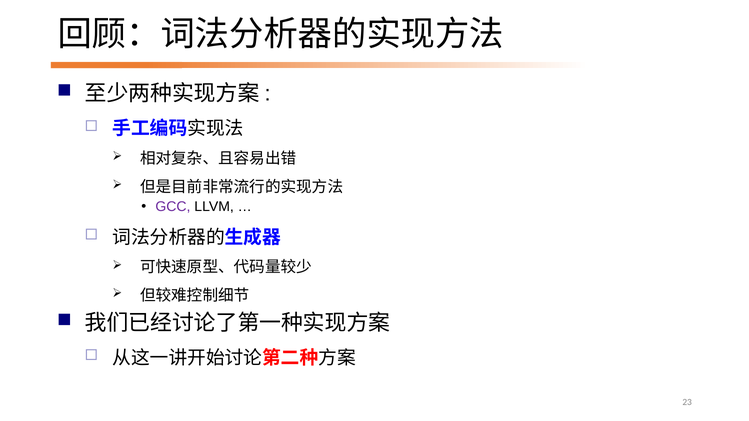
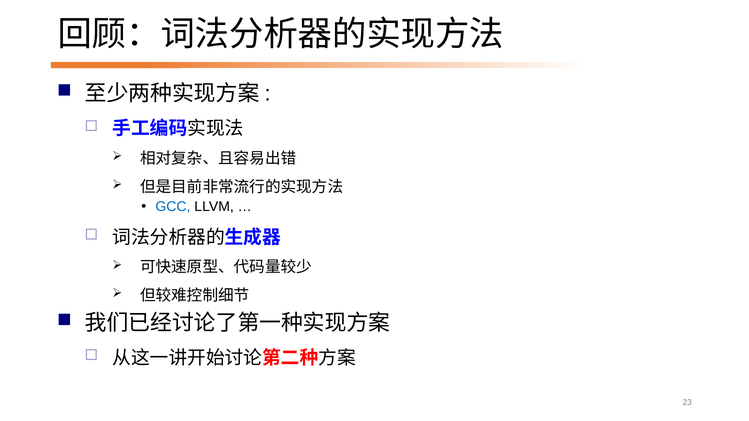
GCC colour: purple -> blue (173, 207)
